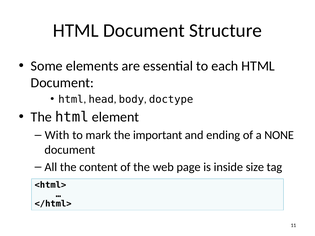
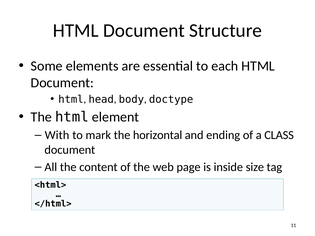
important: important -> horizontal (158, 135)
NONE: NONE -> CLASS (279, 135)
